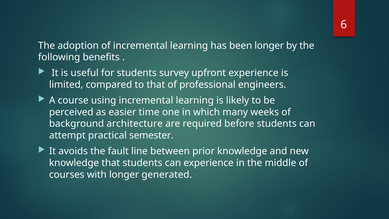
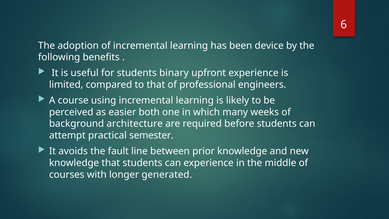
been longer: longer -> device (269, 46)
survey: survey -> binary (174, 73)
time: time -> both (149, 112)
